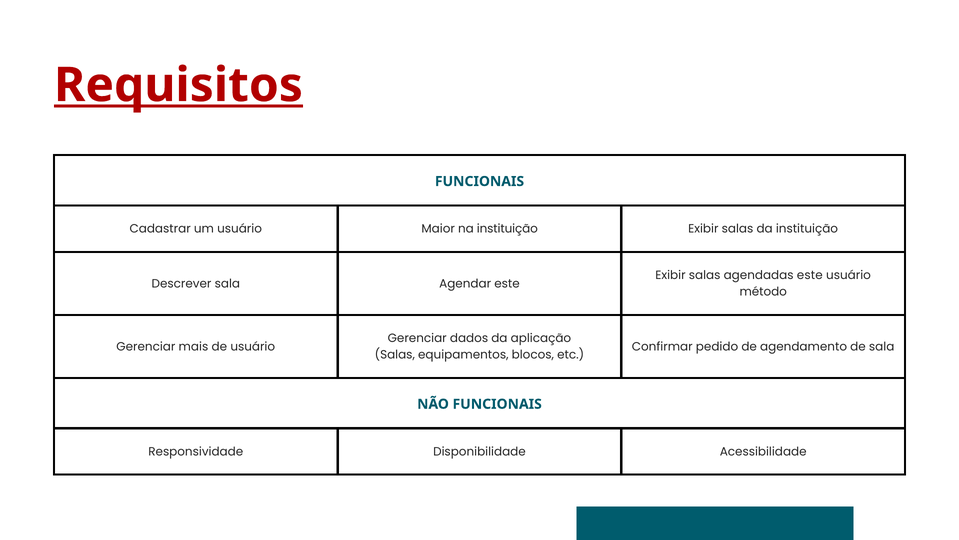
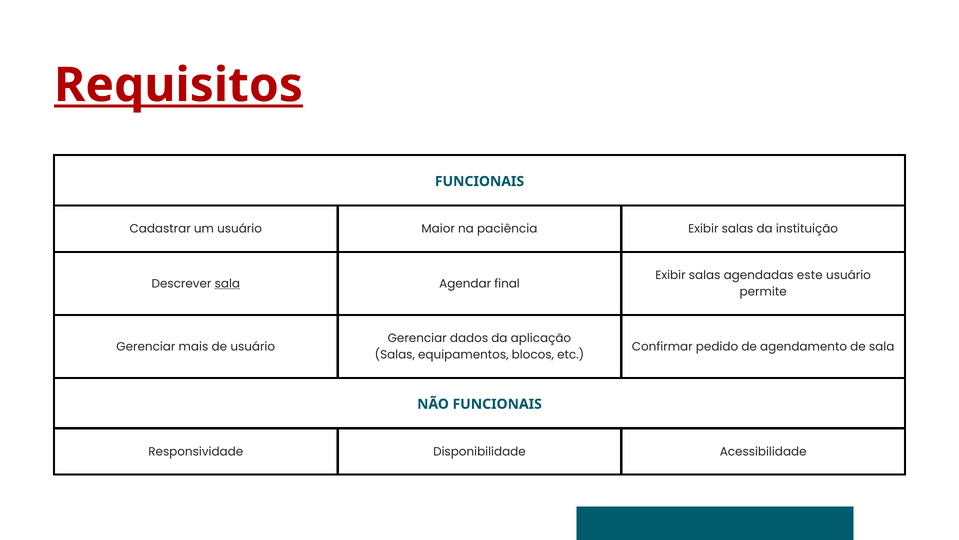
na instituição: instituição -> paciência (507, 229)
sala underline: none -> present (227, 283)
Agendar este: este -> final (507, 283)
método: método -> permite (763, 292)
